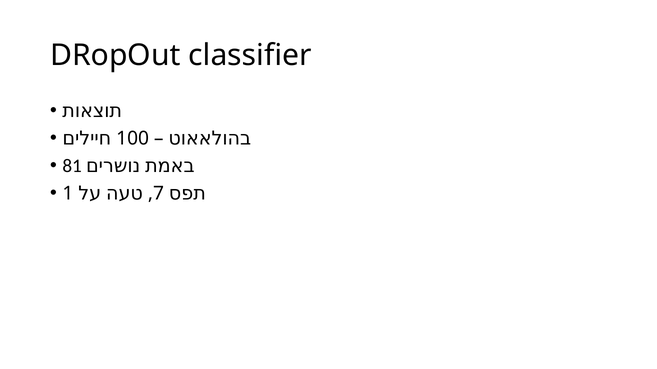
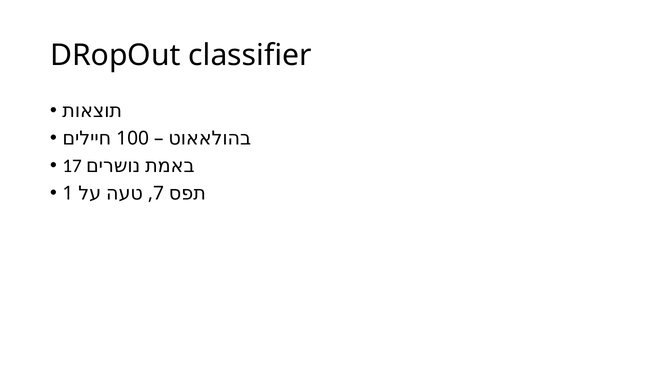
81: 81 -> 17 (72, 166)
